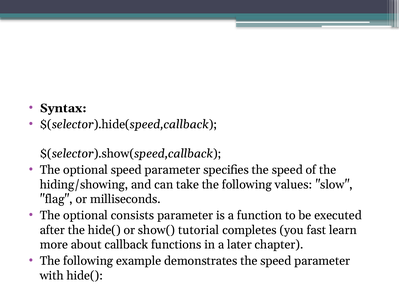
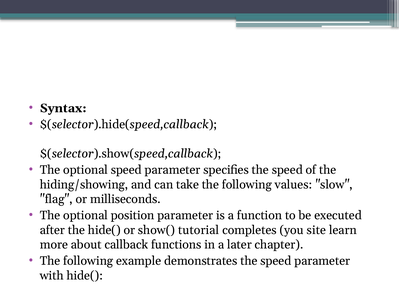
consists: consists -> position (133, 216)
fast: fast -> site (316, 230)
